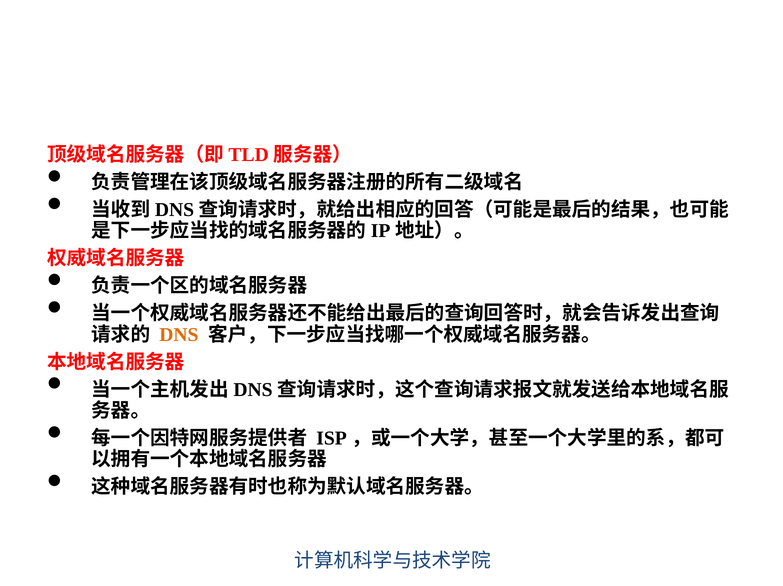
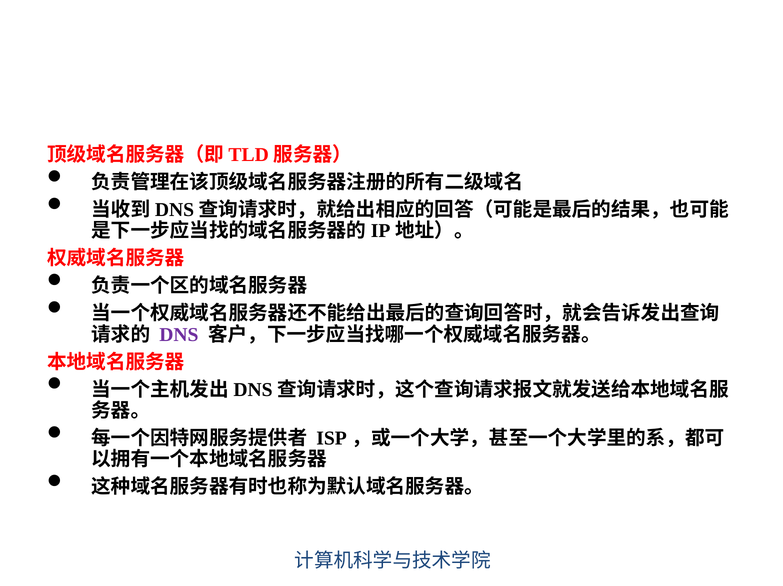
DNS colour: orange -> purple (179, 334)
